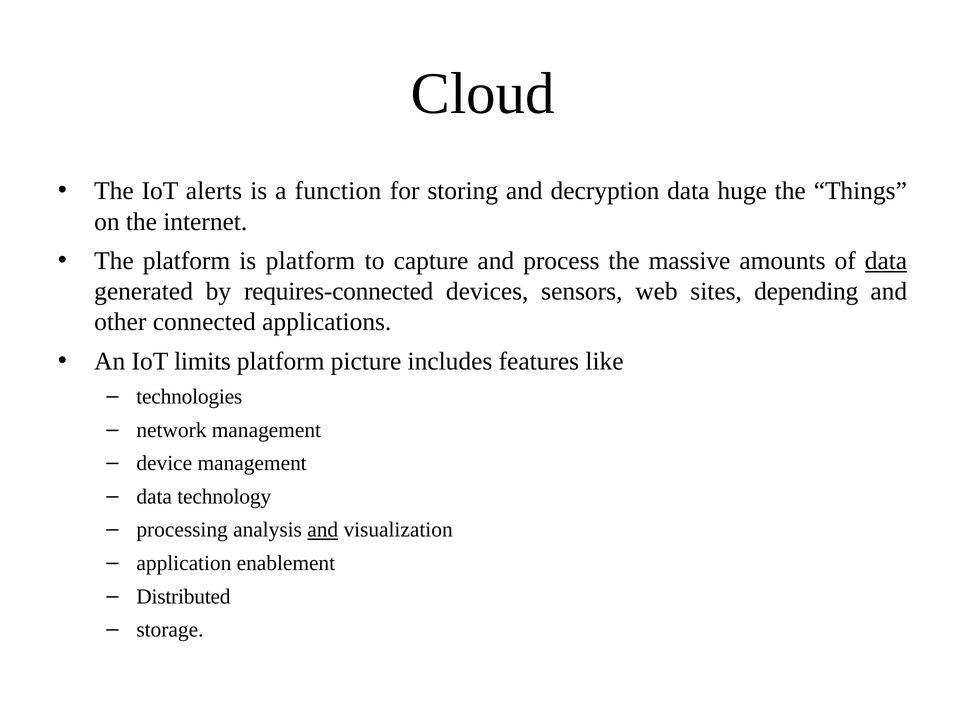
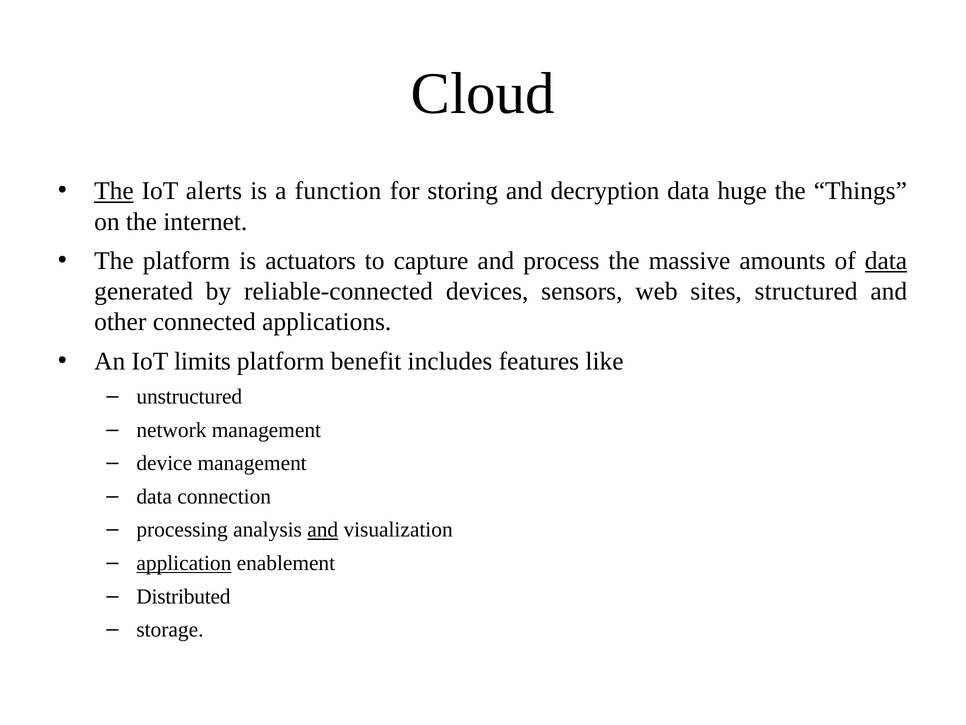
The underline: none -> present (114, 191)
is platform: platform -> actuators (311, 261)
requires-connected: requires-connected -> reliable-connected (339, 291)
depending: depending -> structured (806, 291)
picture: picture -> benefit (366, 361)
technologies: technologies -> unstructured (189, 396)
technology: technology -> connection (224, 496)
application underline: none -> present (184, 563)
